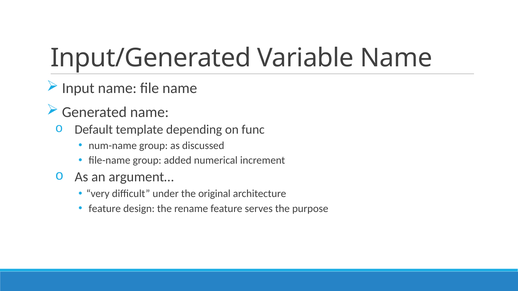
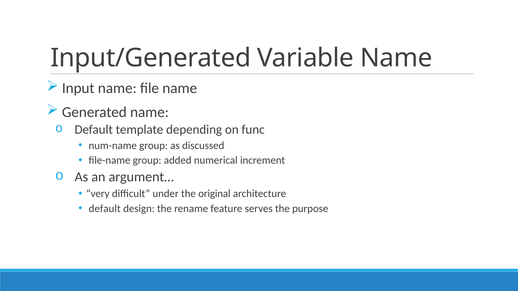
feature: feature -> default (105, 209)
